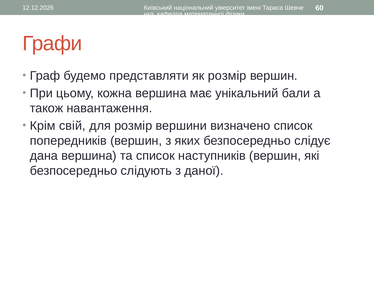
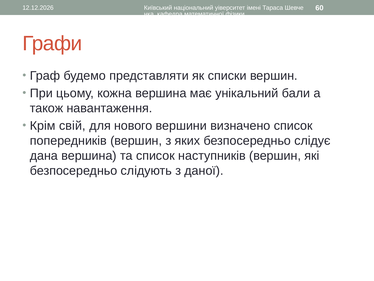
як розмір: розмір -> списки (227, 76)
для розмір: розмір -> нового (133, 126)
